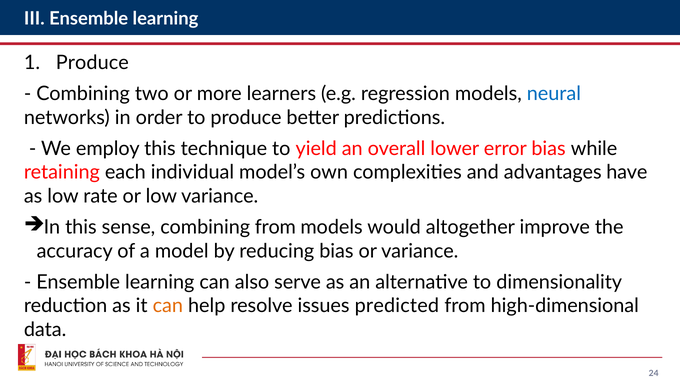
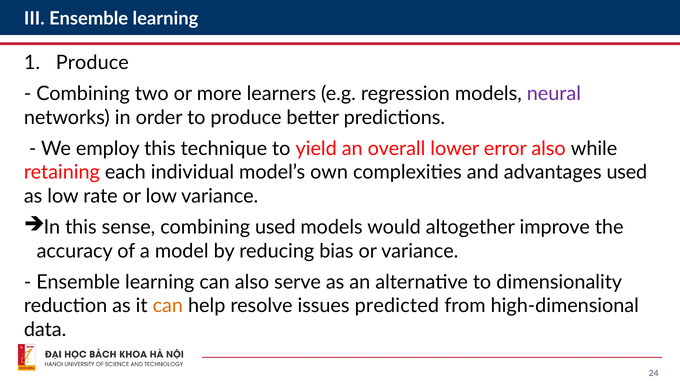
neural colour: blue -> purple (554, 94)
error bias: bias -> also (549, 148)
advantages have: have -> used (627, 172)
combining from: from -> used (275, 227)
